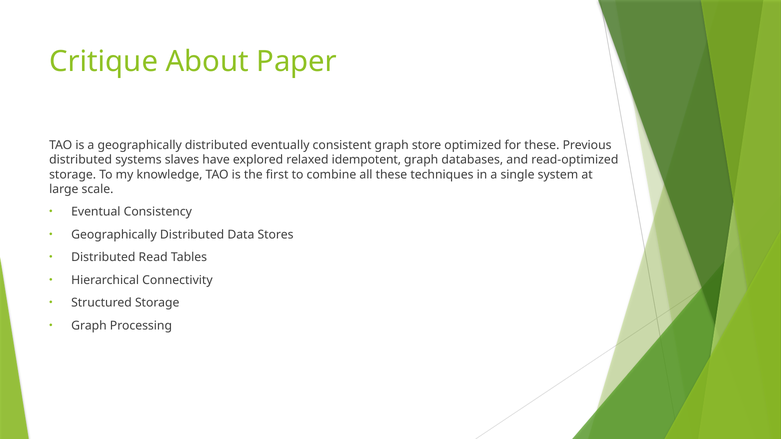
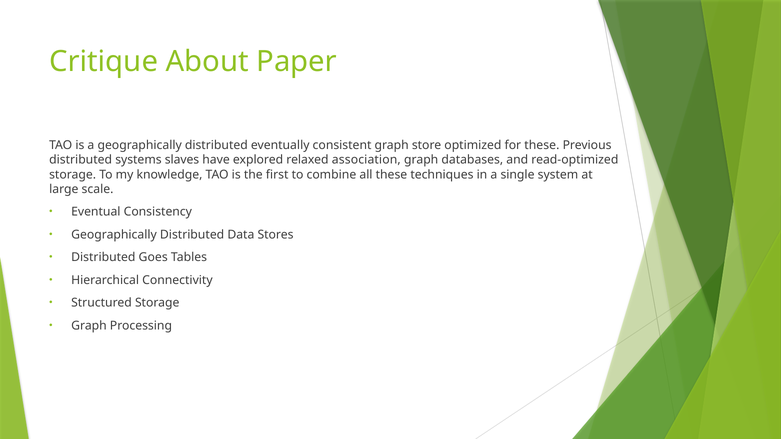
idempotent: idempotent -> association (366, 160)
Read: Read -> Goes (153, 258)
